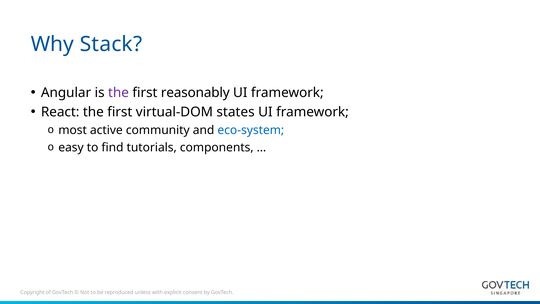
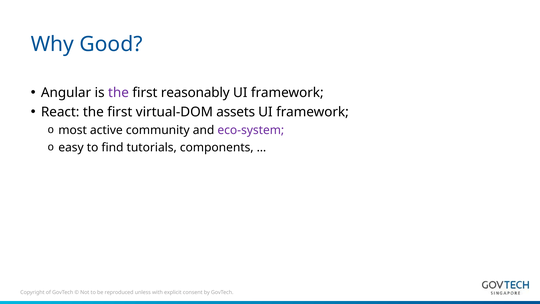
Stack: Stack -> Good (111, 44)
states: states -> assets (236, 112)
eco-system colour: blue -> purple (251, 130)
